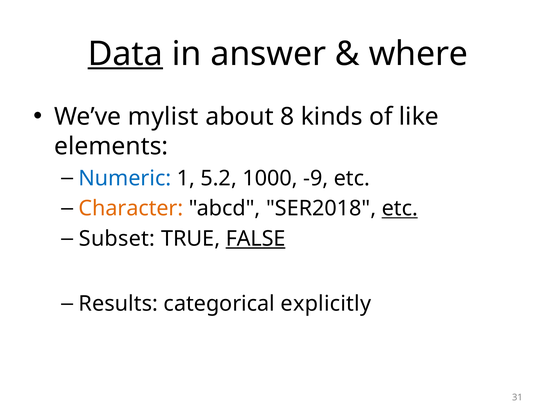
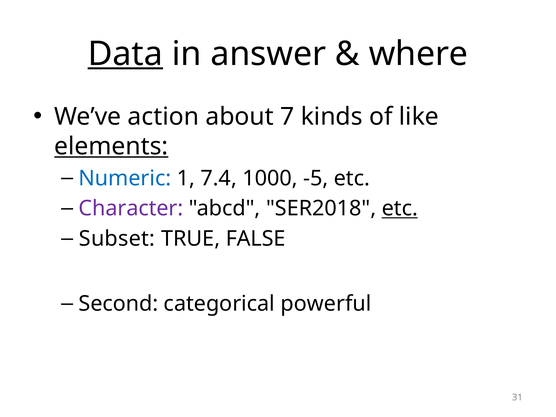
mylist: mylist -> action (163, 117)
8: 8 -> 7 (287, 117)
elements underline: none -> present (111, 146)
5.2: 5.2 -> 7.4 (219, 178)
-9: -9 -> -5 (316, 178)
Character colour: orange -> purple (131, 209)
FALSE underline: present -> none (256, 239)
Results: Results -> Second (118, 304)
explicitly: explicitly -> powerful (326, 304)
